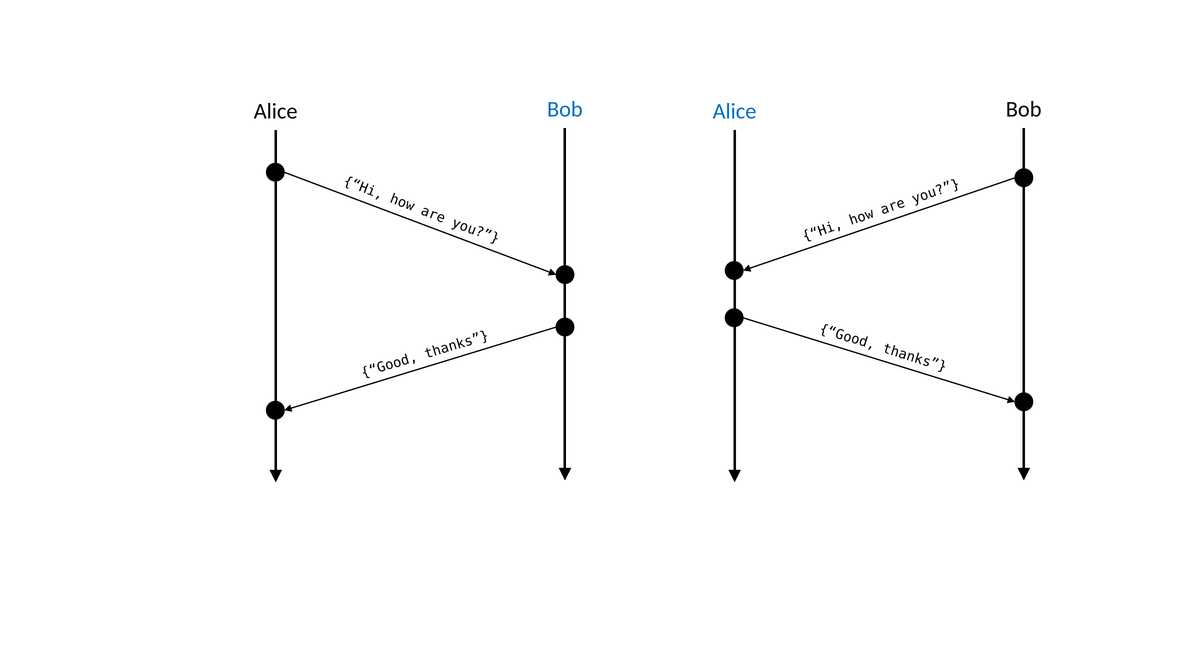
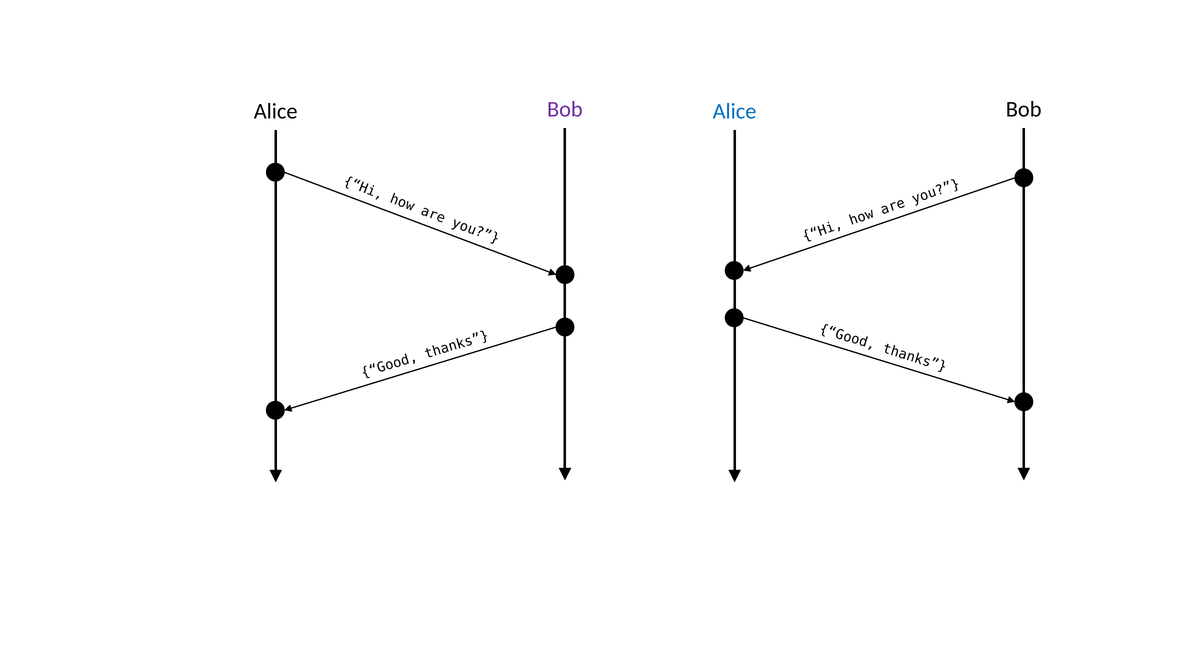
Bob colour: blue -> purple (565, 110)
